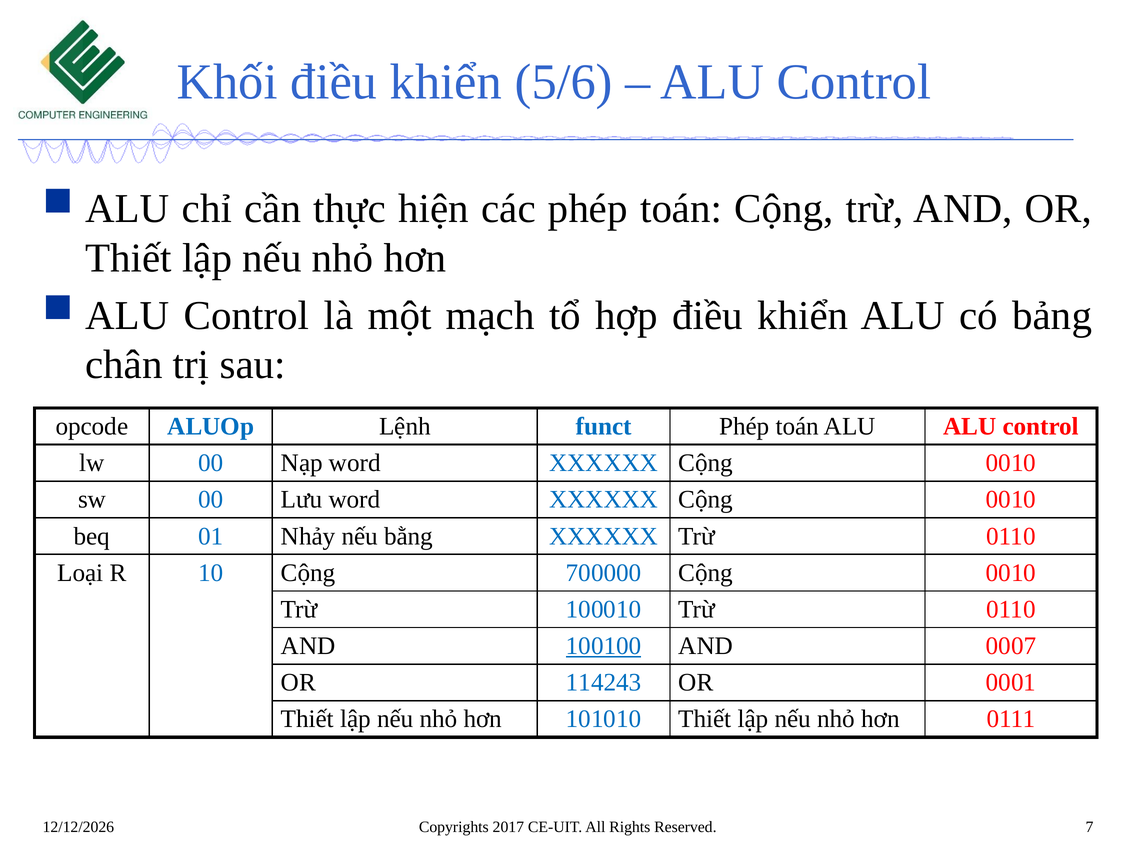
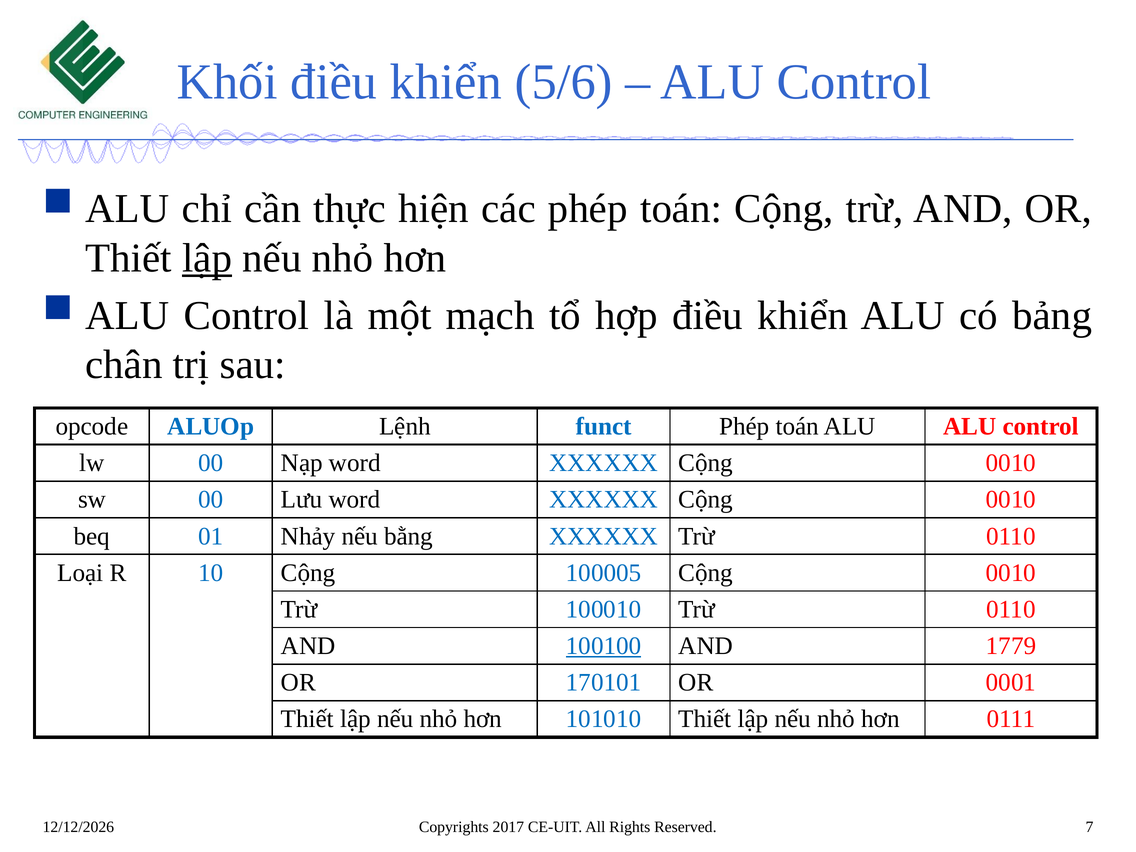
lập underline: none -> present (207, 258)
700000: 700000 -> 100005 (604, 573)
0007: 0007 -> 1779 (1011, 646)
114243: 114243 -> 170101 (604, 683)
